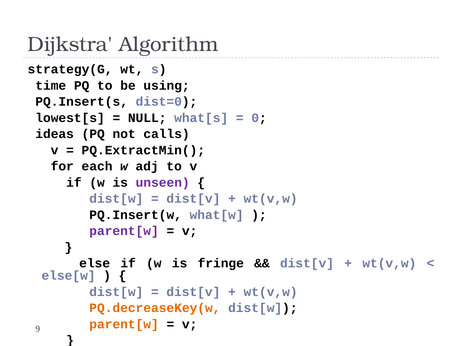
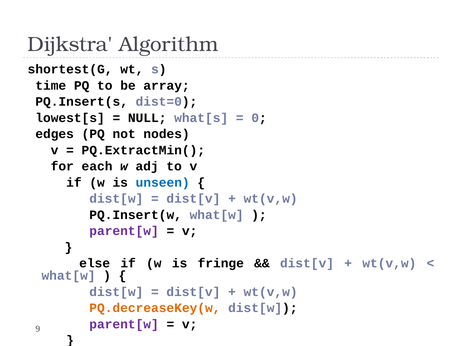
strategy(G: strategy(G -> shortest(G (70, 70)
using: using -> array (167, 86)
ideas: ideas -> edges (55, 134)
calls: calls -> nodes (167, 134)
unseen colour: purple -> blue (163, 183)
else[w: else[w -> what[w (69, 276)
parent[w colour: orange -> purple (124, 325)
